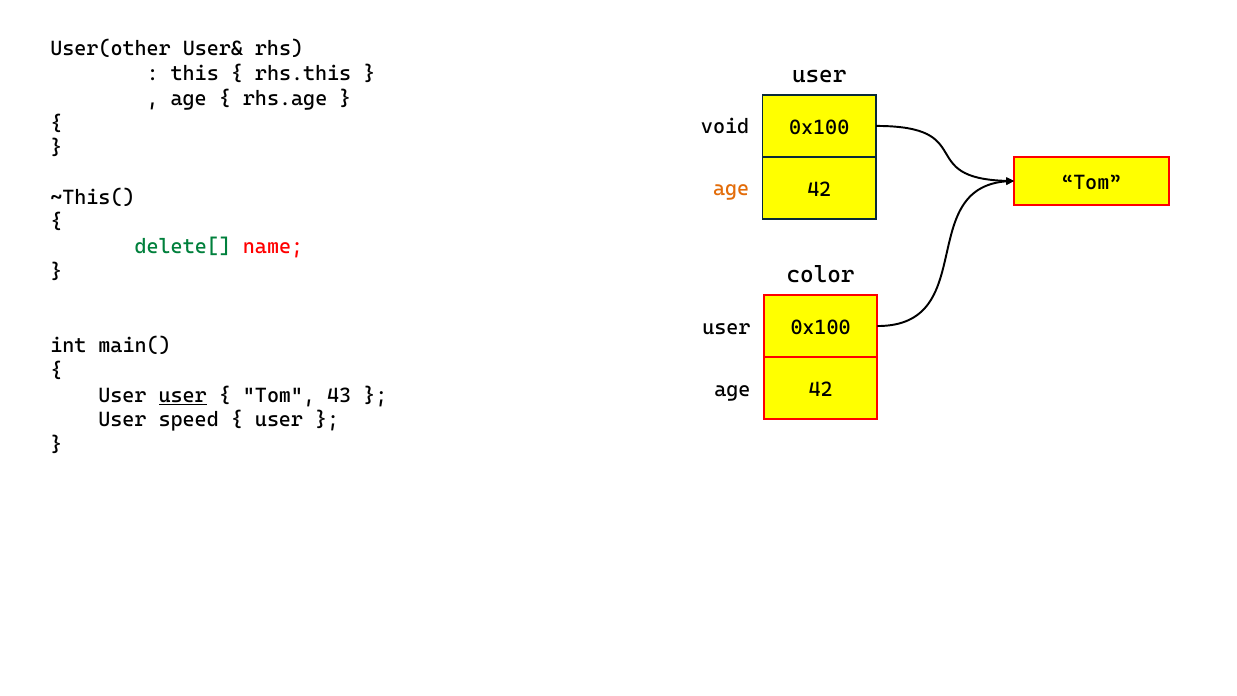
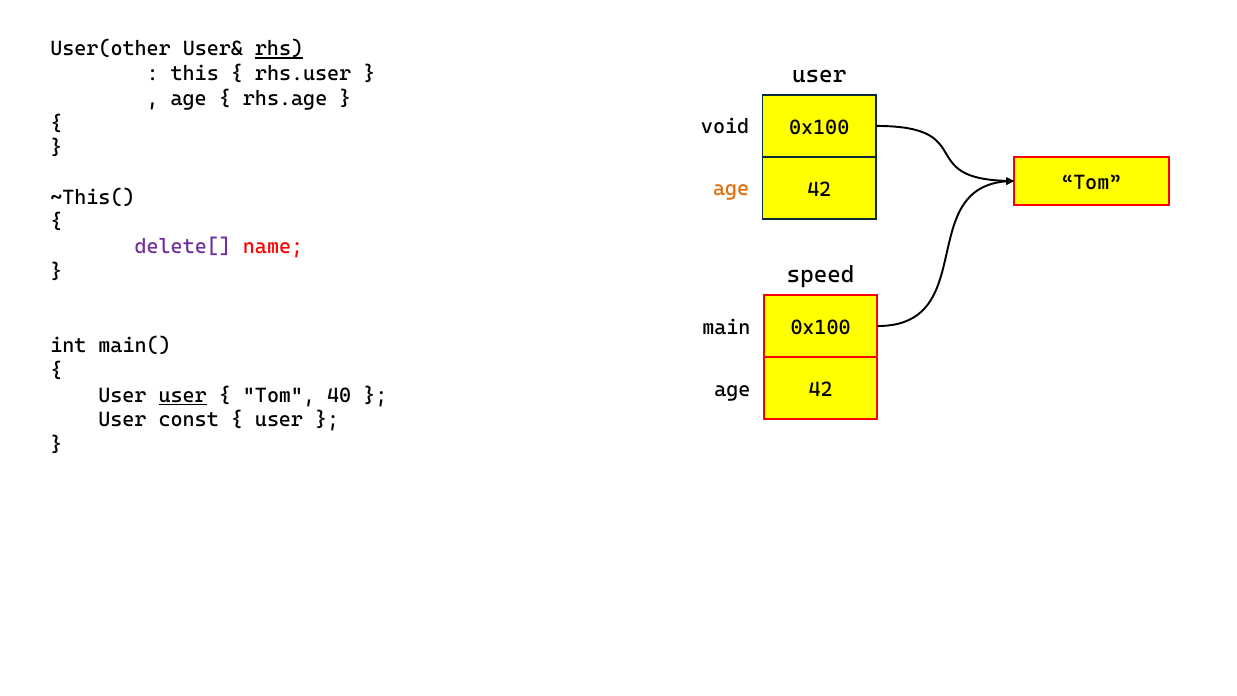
rhs underline: none -> present (279, 49)
rhs.this: rhs.this -> rhs.user (303, 74)
delete[ colour: green -> purple (183, 247)
color: color -> speed (821, 275)
user: user -> main (726, 327)
43: 43 -> 40 (339, 395)
speed: speed -> const (189, 420)
